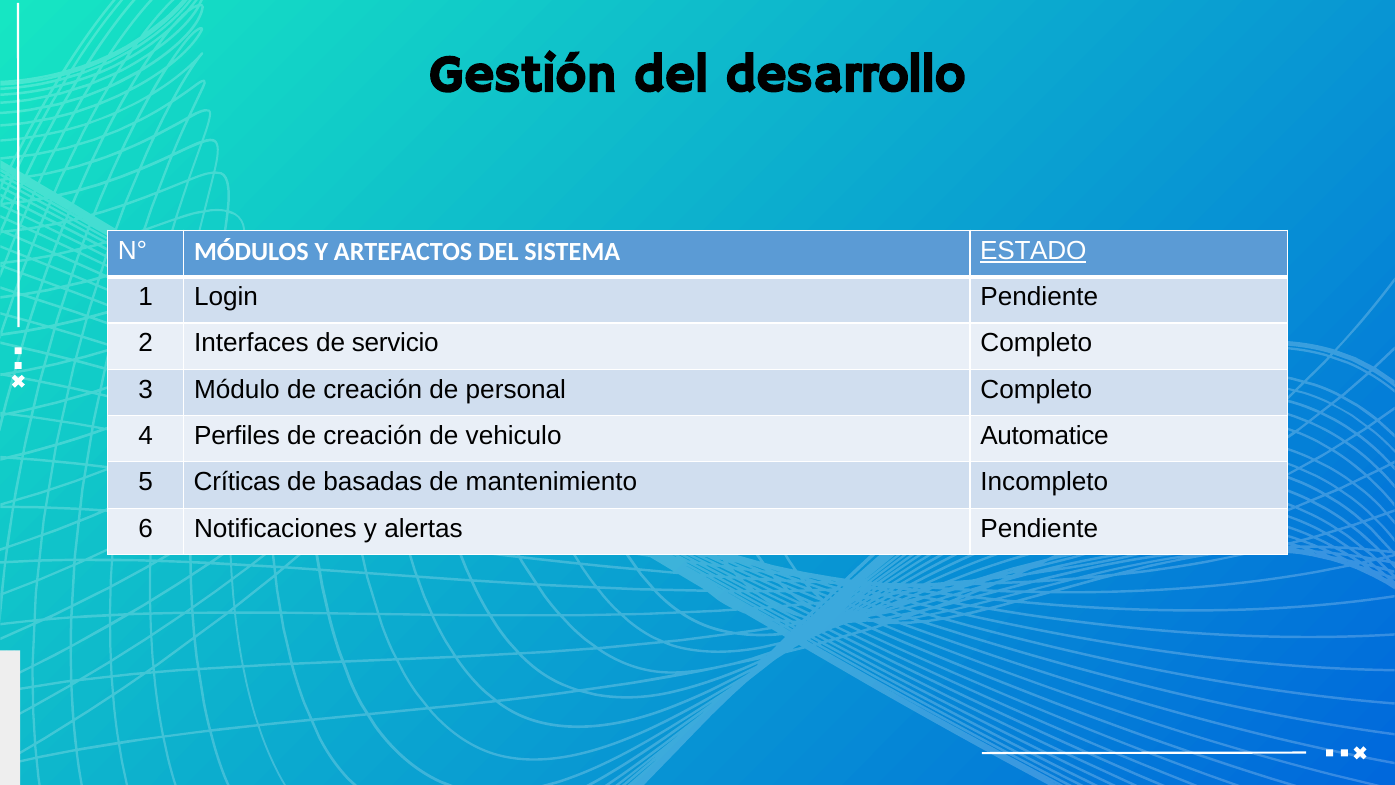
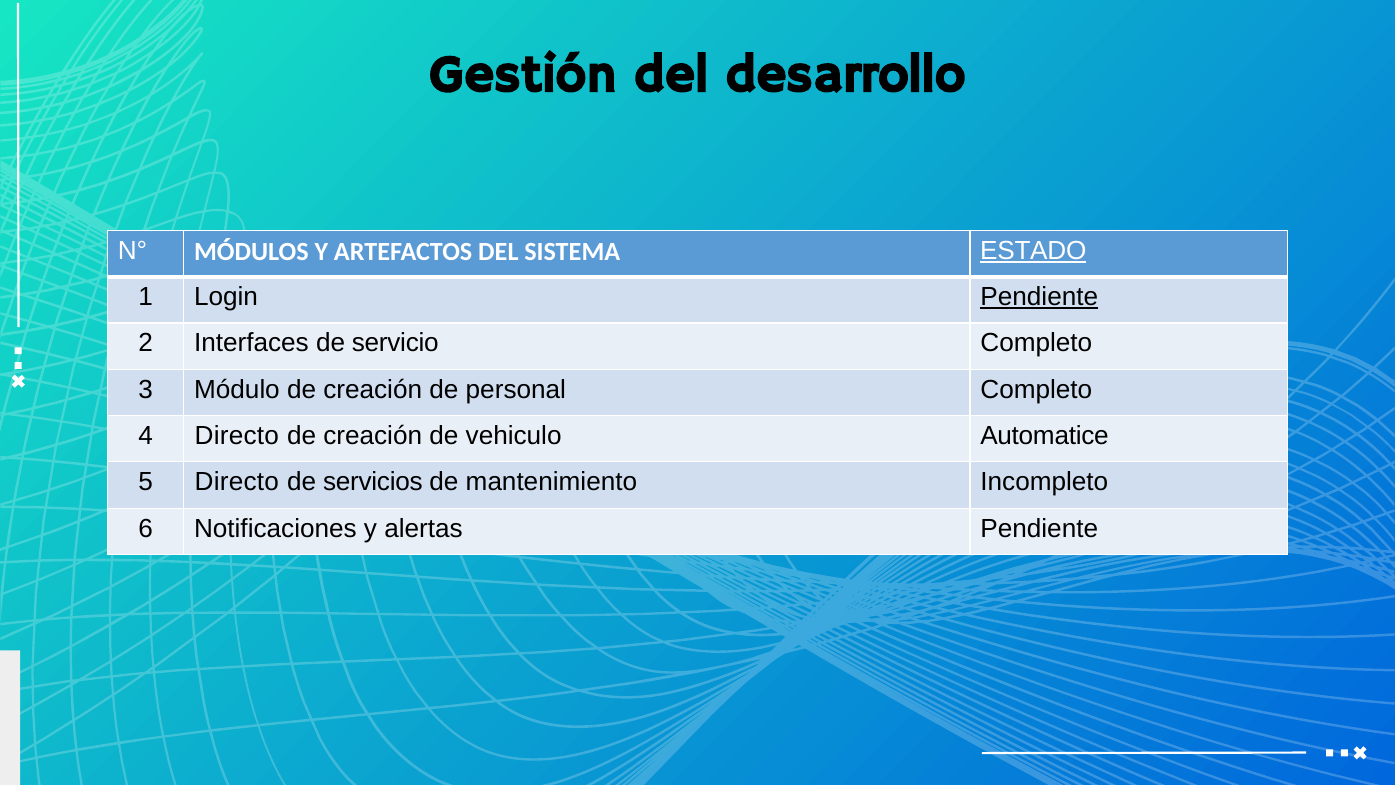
Pendiente underline: none -> present (1039, 297)
4 Perfiles: Perfiles -> Directo (237, 436)
5 Críticas: Críticas -> Directo (237, 482)
basadas: basadas -> servicios (373, 482)
